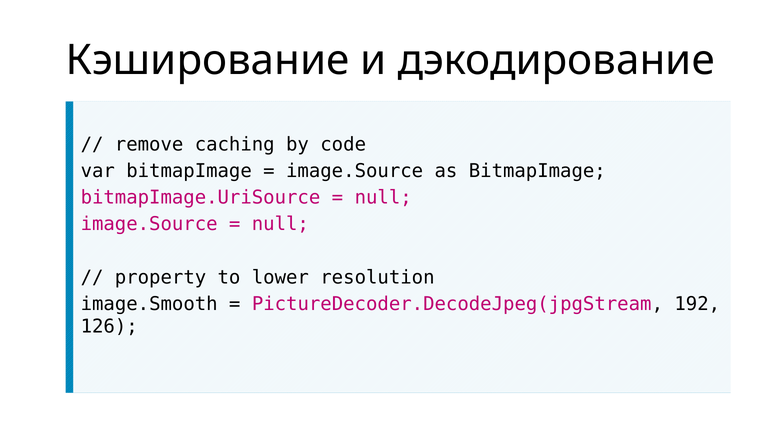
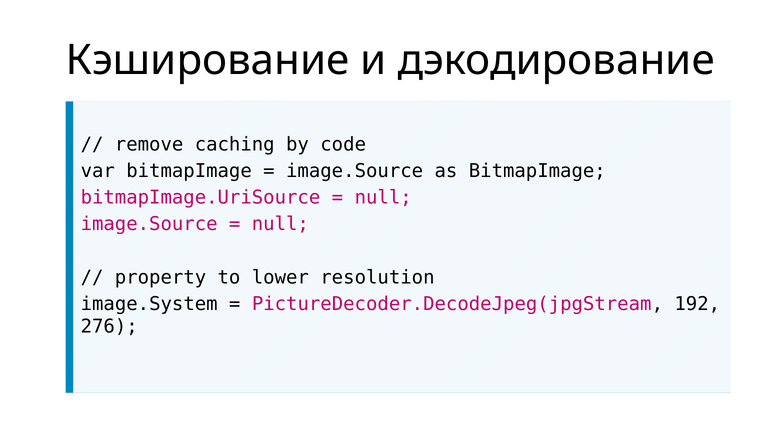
image.Smooth: image.Smooth -> image.System (149, 304)
126: 126 -> 276 (109, 327)
